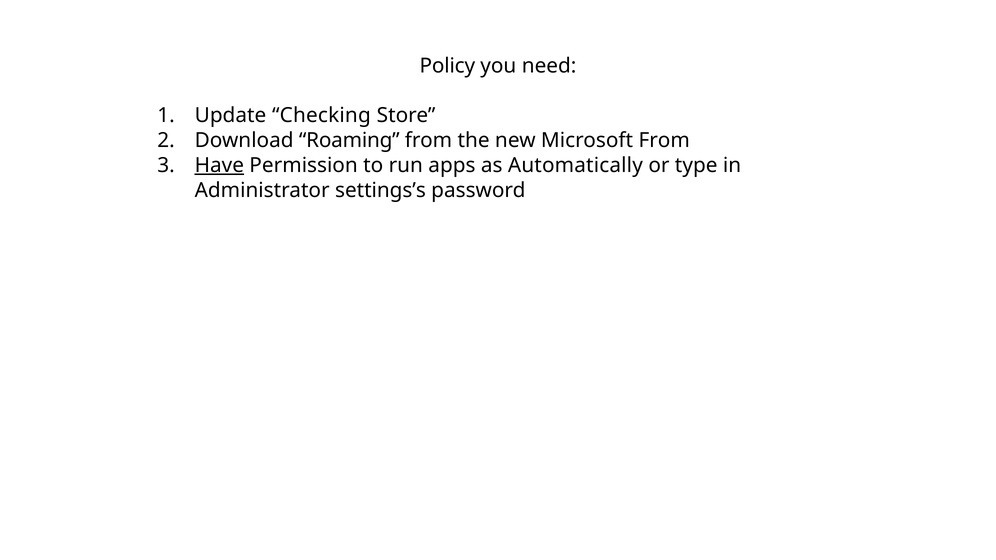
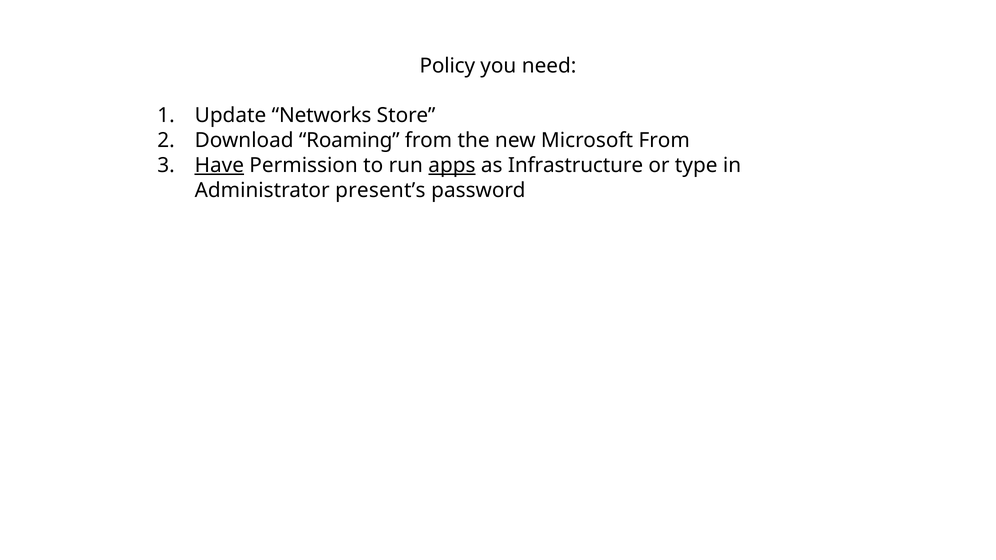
Checking: Checking -> Networks (322, 116)
apps underline: none -> present (452, 165)
Automatically: Automatically -> Infrastructure (576, 165)
settings’s: settings’s -> present’s (380, 190)
